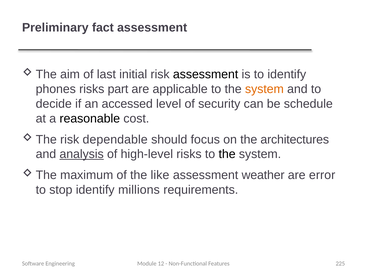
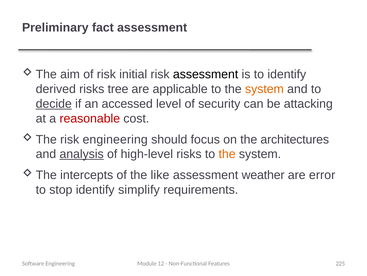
of last: last -> risk (106, 74)
phones: phones -> derived (56, 89)
part: part -> tree (118, 89)
decide underline: none -> present (54, 104)
schedule: schedule -> attacking (308, 104)
reasonable colour: black -> red (90, 118)
risk dependable: dependable -> engineering (115, 139)
the colour: black -> orange (227, 154)
maximum: maximum -> intercepts (87, 175)
millions: millions -> simplify (139, 189)
